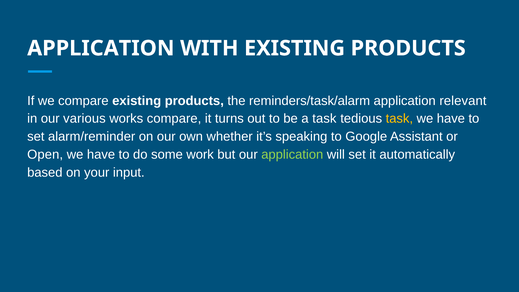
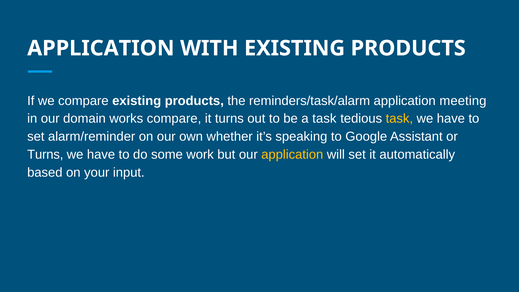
relevant: relevant -> meeting (463, 101)
various: various -> domain (84, 119)
Open: Open -> Turns (45, 154)
application colour: light green -> yellow (292, 154)
